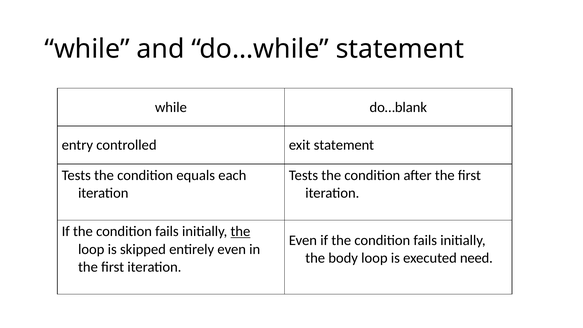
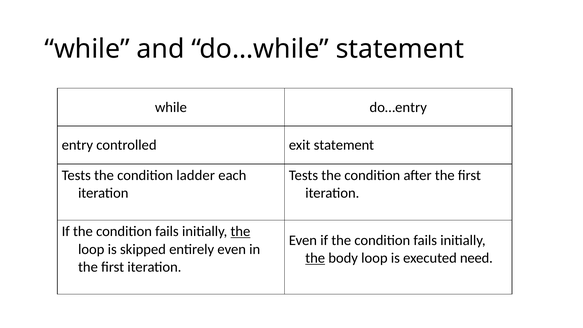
do…blank: do…blank -> do…entry (398, 107)
equals: equals -> ladder (196, 175)
the underline: none -> present (315, 258)
